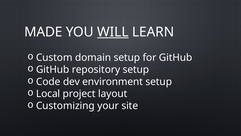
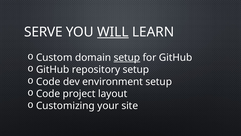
MADE: MADE -> SERVE (43, 32)
setup underline: none -> present (127, 57)
Local: Local -> Code (48, 93)
